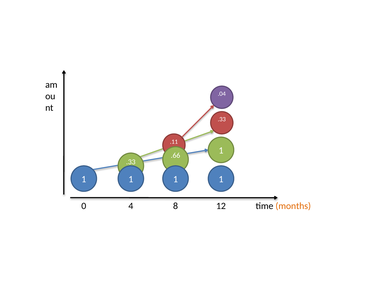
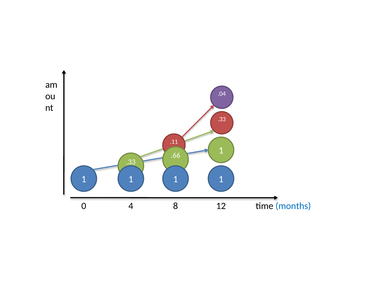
months colour: orange -> blue (293, 206)
